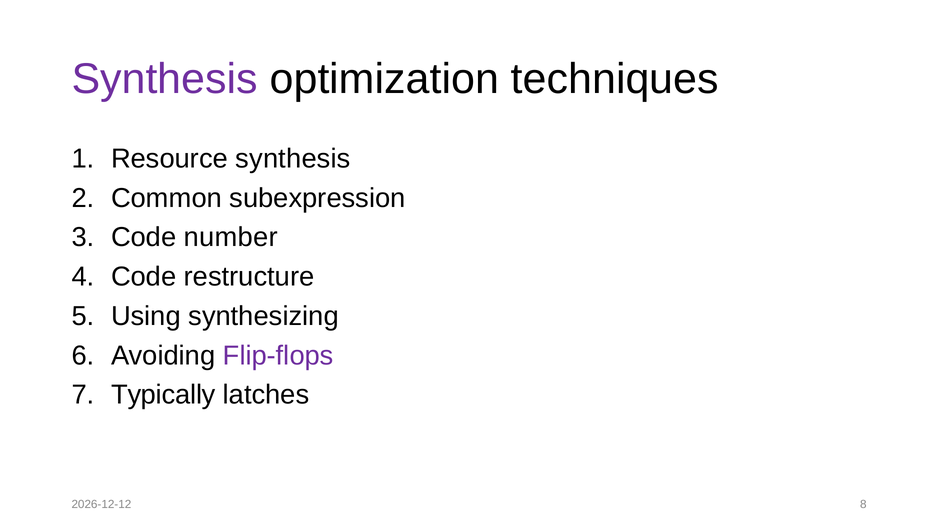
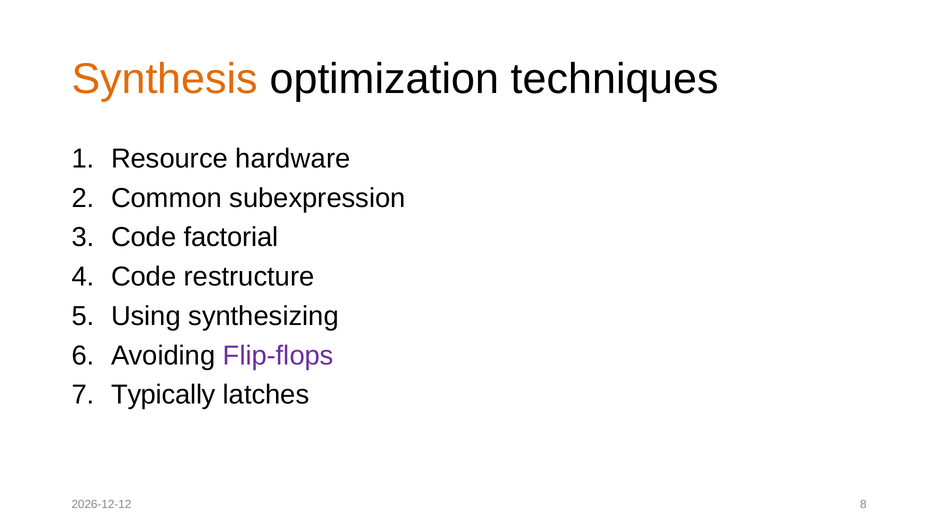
Synthesis colour: purple -> orange (165, 79)
Resource synthesis: synthesis -> hardware (293, 159)
number: number -> factorial (231, 237)
